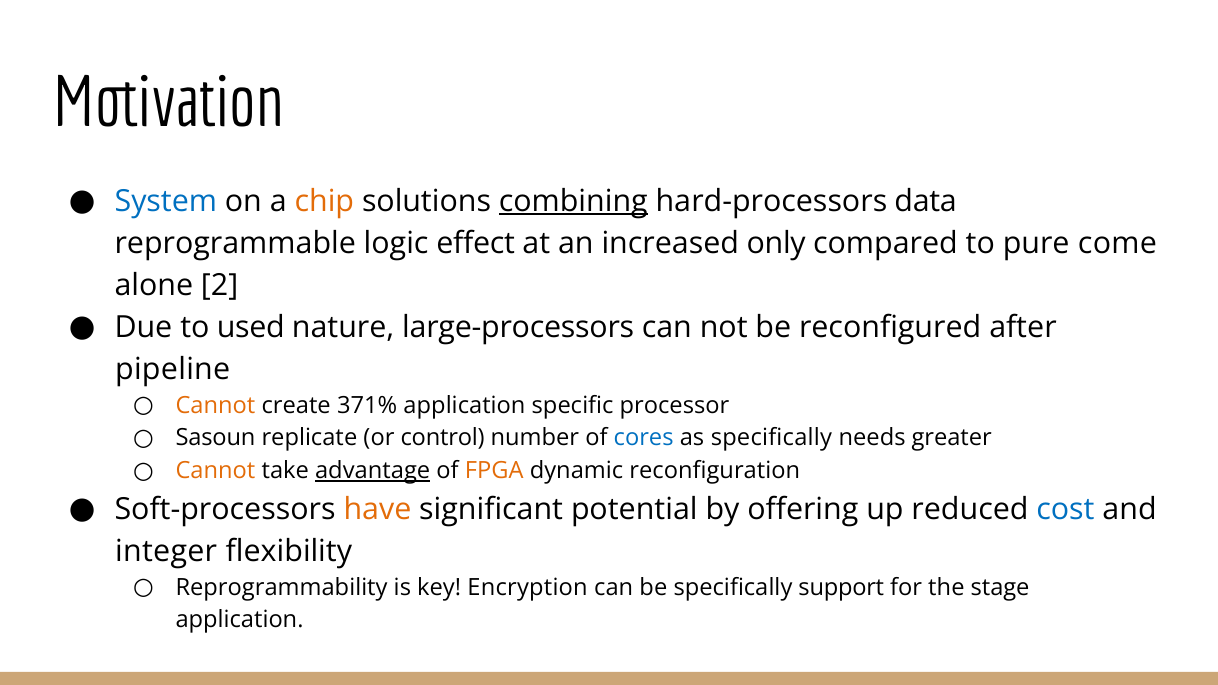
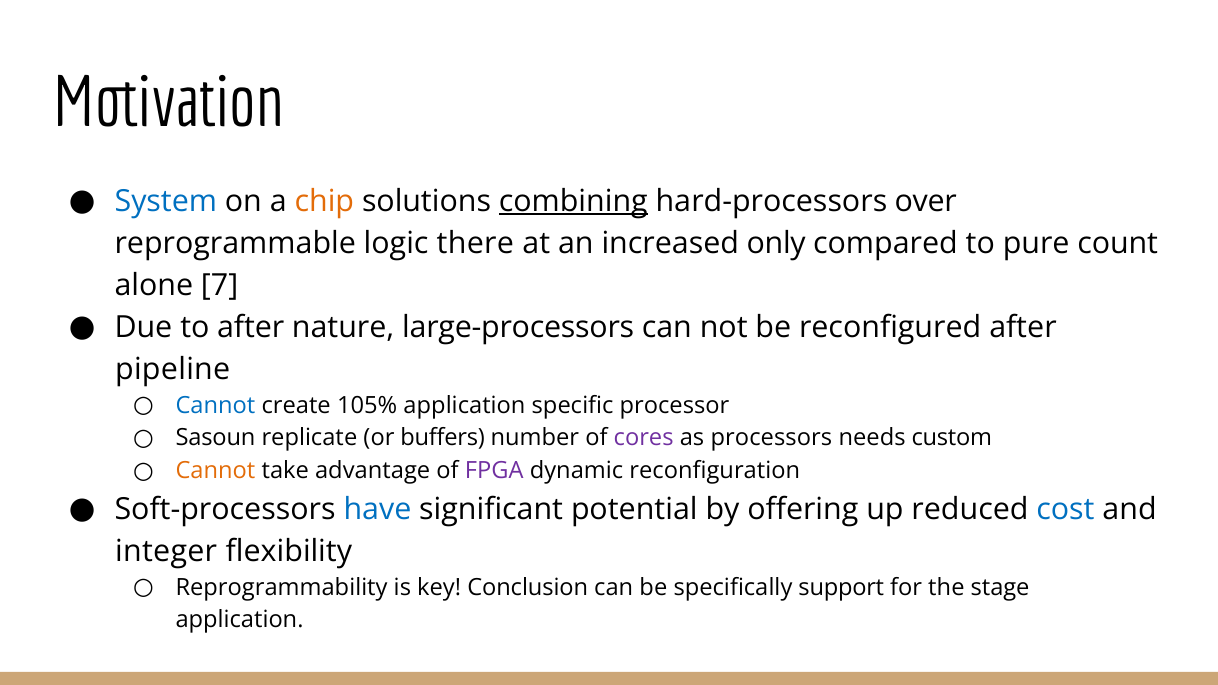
data: data -> over (926, 201)
effect: effect -> there (475, 243)
come: come -> count (1118, 243)
2: 2 -> 7 (220, 285)
to used: used -> after (251, 327)
Cannot colour: orange -> blue (215, 405)
371%: 371% -> 105% (367, 405)
control: control -> buffers (443, 438)
cores colour: blue -> purple (644, 438)
as specifically: specifically -> processors (771, 438)
greater: greater -> custom (952, 438)
advantage underline: present -> none (373, 471)
FPGA colour: orange -> purple (494, 471)
have colour: orange -> blue (377, 509)
Encryption: Encryption -> Conclusion (528, 587)
